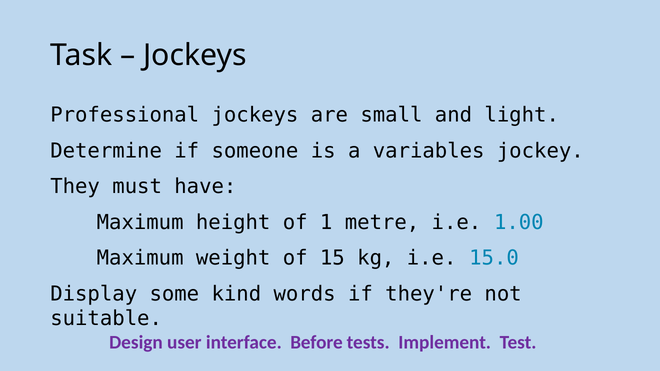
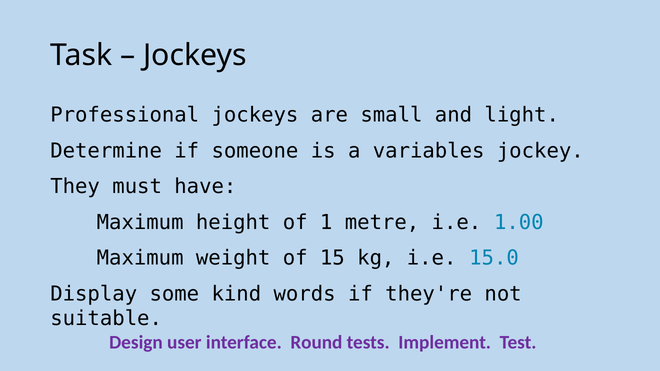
Before: Before -> Round (316, 343)
